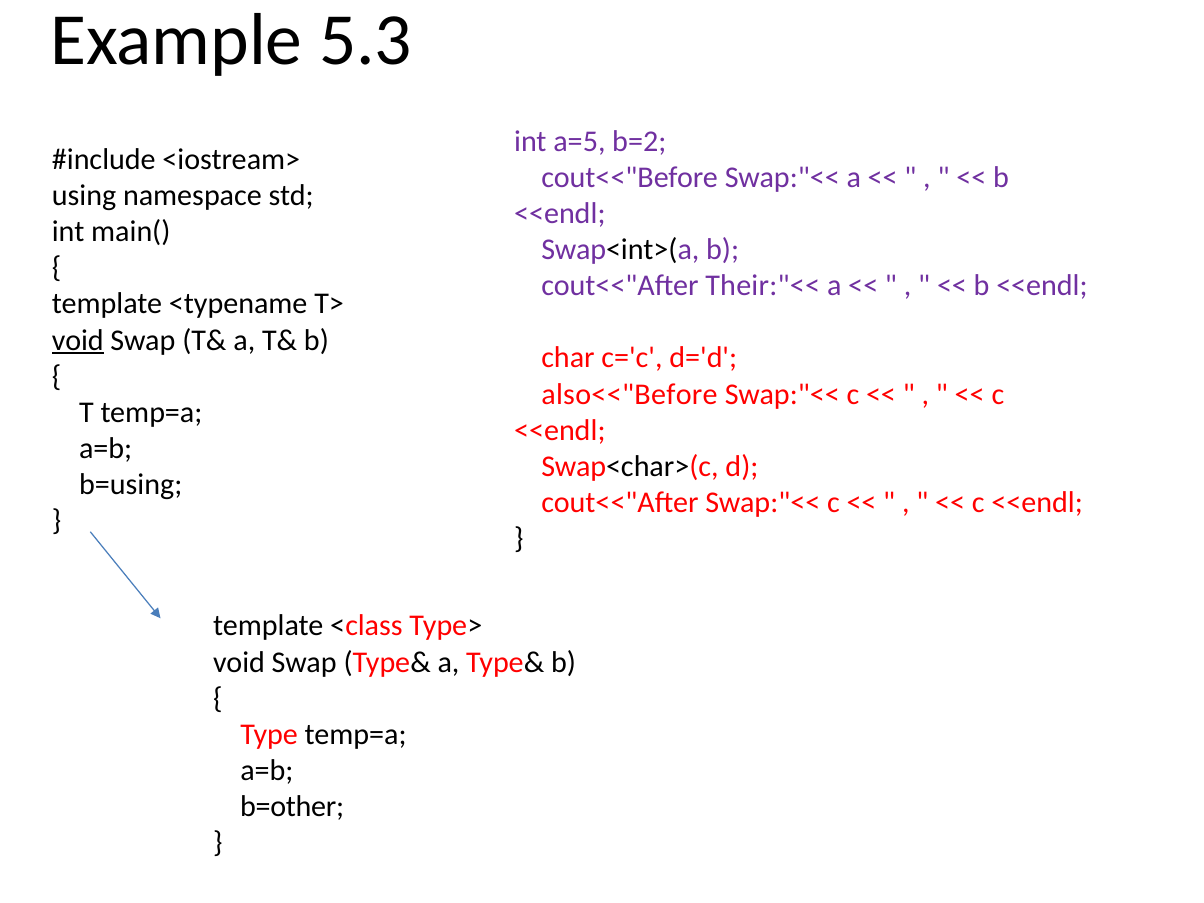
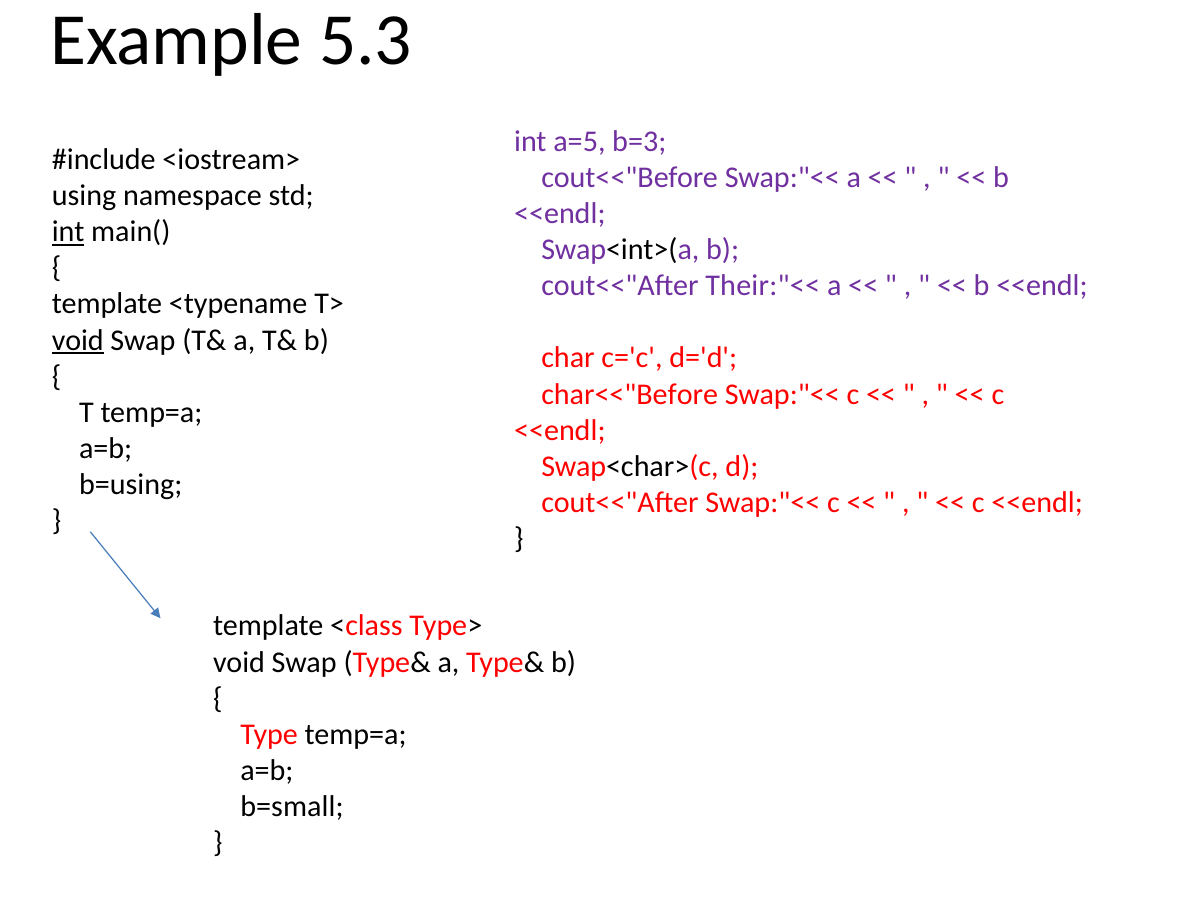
b=2: b=2 -> b=3 (639, 141)
int underline: none -> present (68, 232)
also<<"Before: also<<"Before -> char<<"Before (630, 394)
b=other: b=other -> b=small (292, 807)
